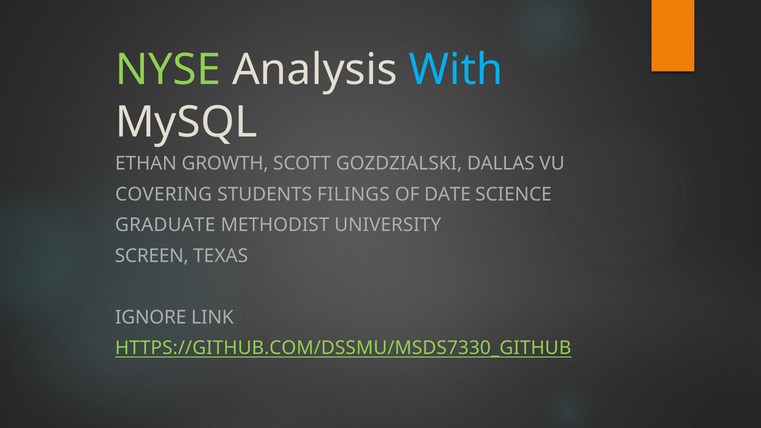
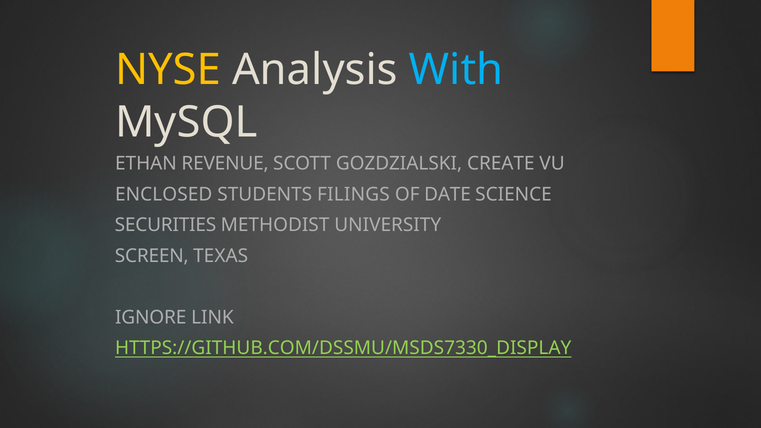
NYSE colour: light green -> yellow (168, 70)
GROWTH: GROWTH -> REVENUE (225, 164)
DALLAS: DALLAS -> CREATE (501, 164)
COVERING: COVERING -> ENCLOSED (164, 194)
GRADUATE: GRADUATE -> SECURITIES (165, 225)
HTTPS://GITHUB.COM/DSSMU/MSDS7330_GITHUB: HTTPS://GITHUB.COM/DSSMU/MSDS7330_GITHUB -> HTTPS://GITHUB.COM/DSSMU/MSDS7330_DISPLAY (343, 348)
